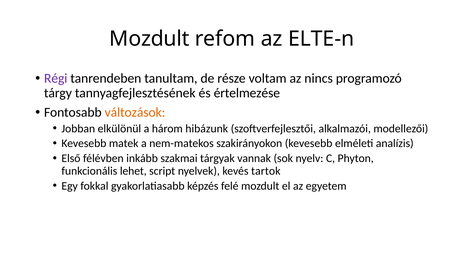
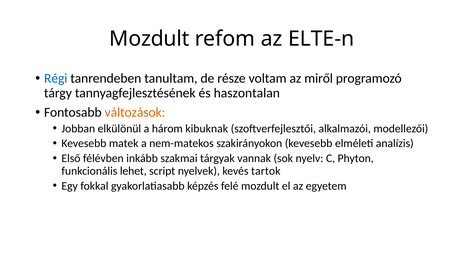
Régi colour: purple -> blue (56, 78)
nincs: nincs -> miről (319, 78)
értelmezése: értelmezése -> haszontalan (247, 93)
hibázunk: hibázunk -> kibuknak (207, 129)
